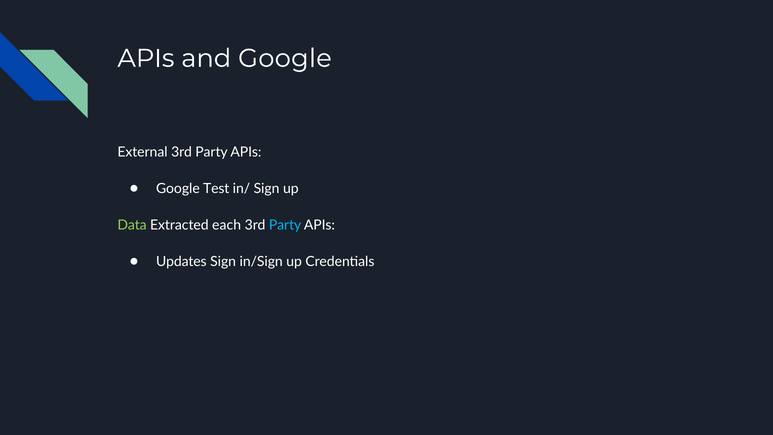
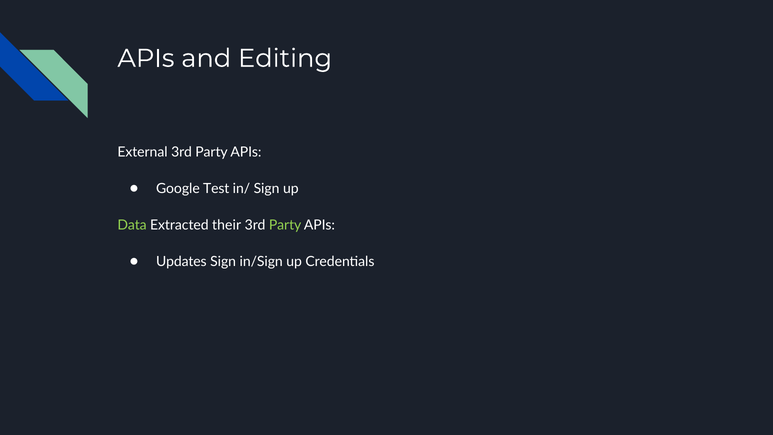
and Google: Google -> Editing (285, 58)
each: each -> their (227, 225)
Party colour: light blue -> light green (285, 225)
